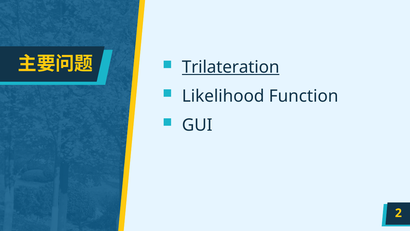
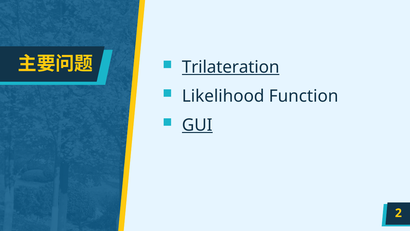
GUI underline: none -> present (197, 125)
